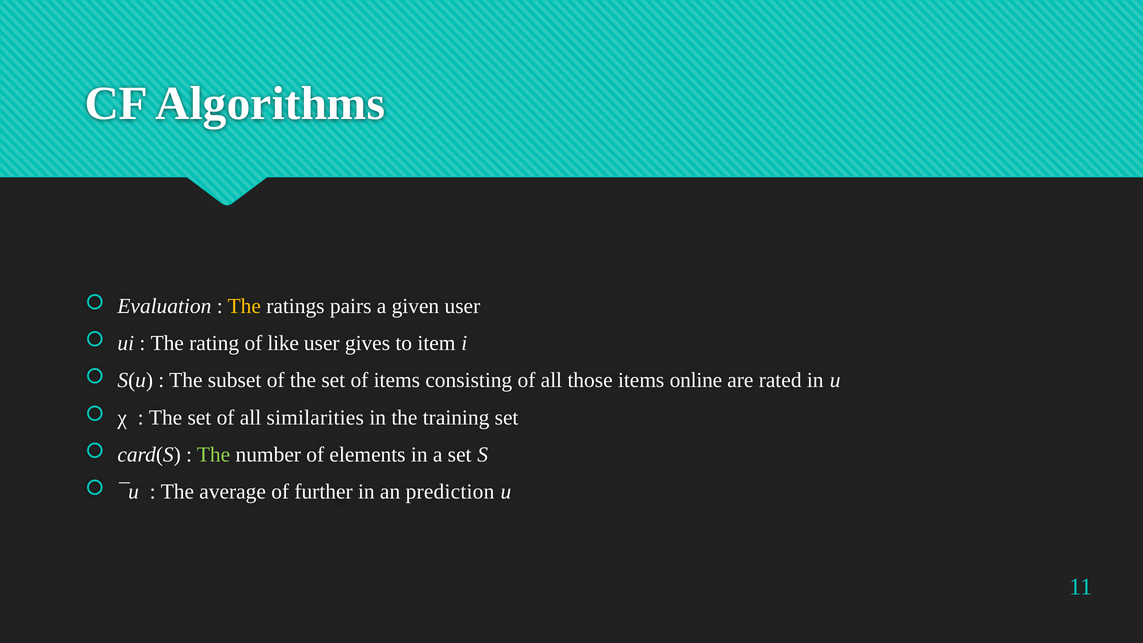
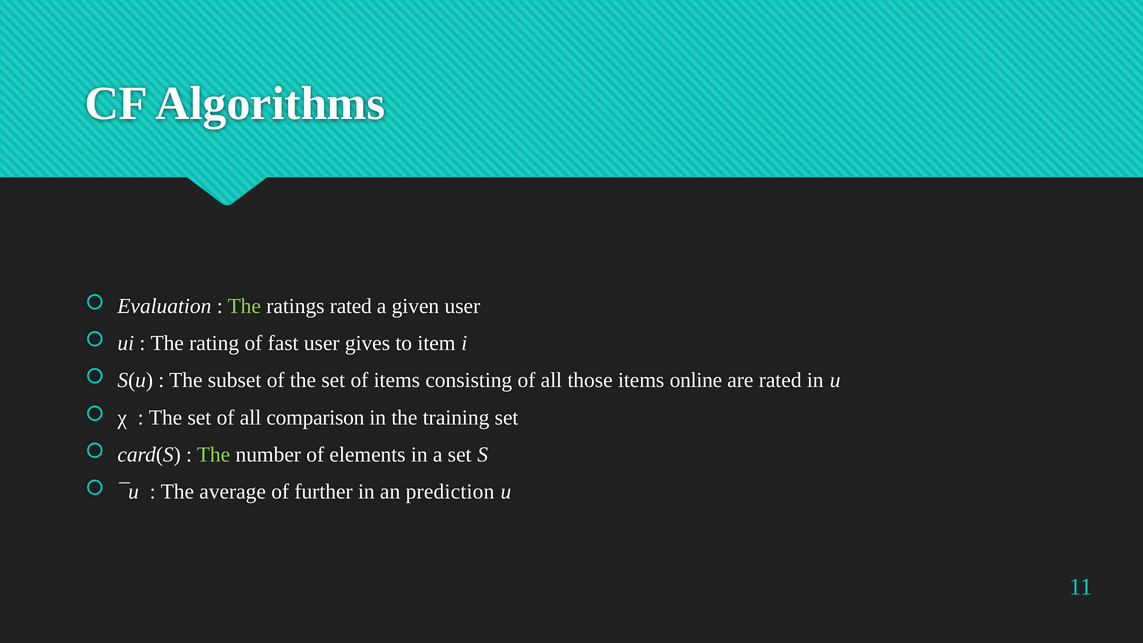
The colour: yellow -> light green (244, 306)
ratings pairs: pairs -> rated (351, 306)
like: like -> fast (283, 343)
similarities: similarities -> comparison (315, 417)
